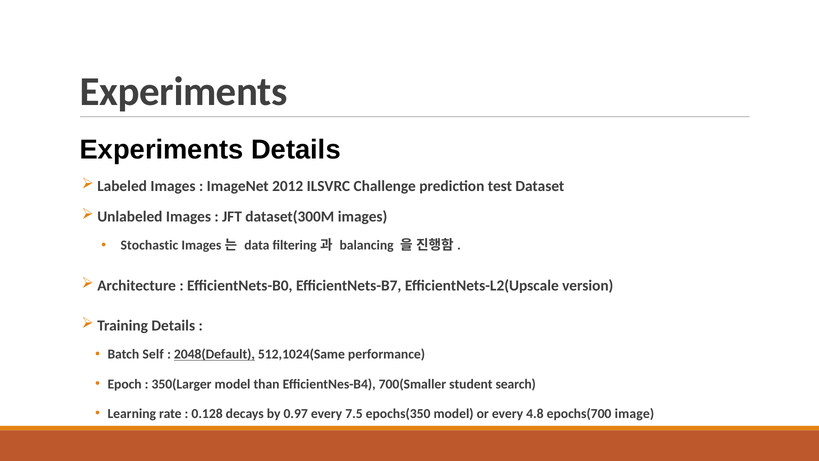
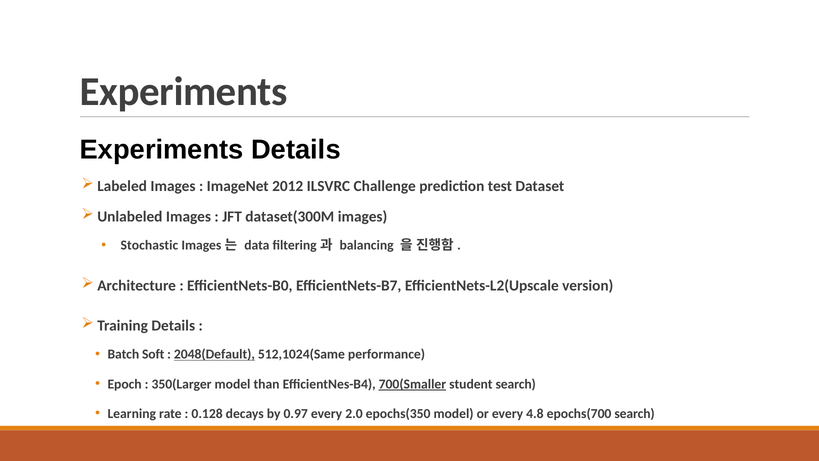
Self: Self -> Soft (153, 354)
700(Smaller underline: none -> present (412, 384)
7.5: 7.5 -> 2.0 (354, 413)
epochs(700 image: image -> search (635, 413)
